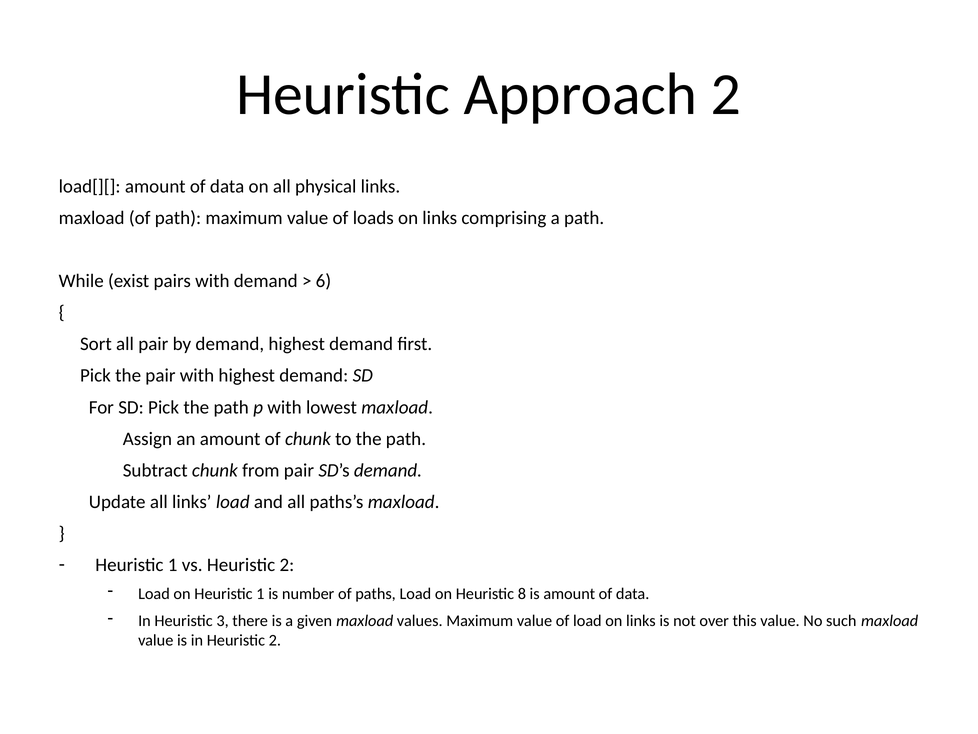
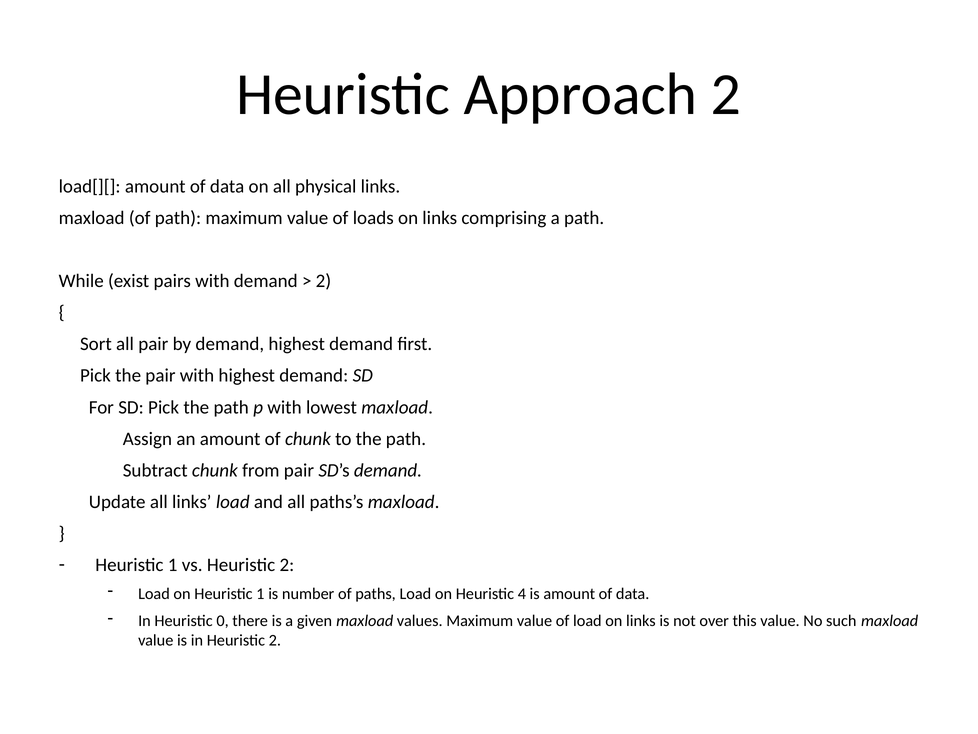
6: 6 -> 2 (323, 281)
8: 8 -> 4 (522, 593)
3: 3 -> 0 (223, 620)
